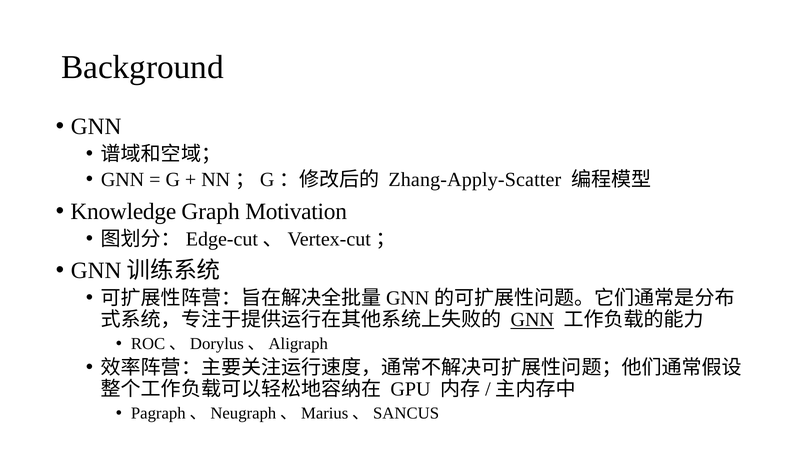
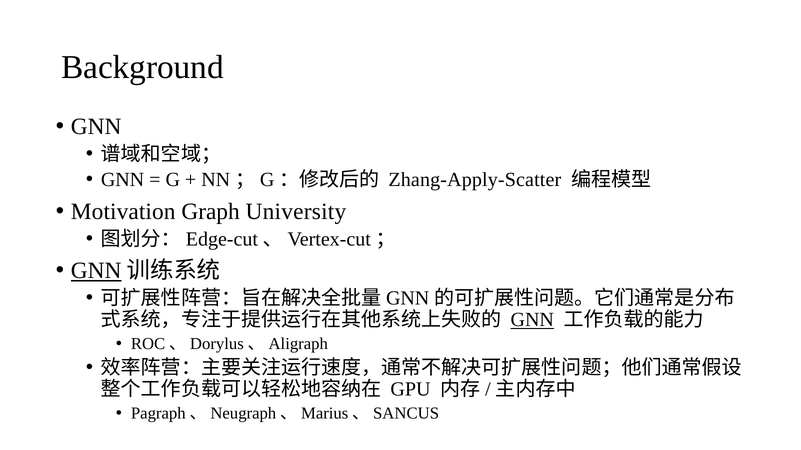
Knowledge: Knowledge -> Motivation (123, 212)
Motivation: Motivation -> University (296, 212)
GNN underline: none -> present (96, 271)
